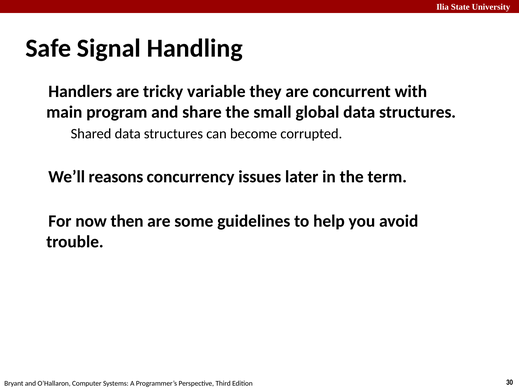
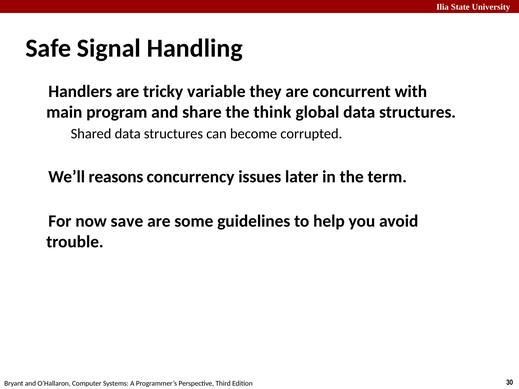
small: small -> think (272, 112)
then: then -> save (127, 221)
